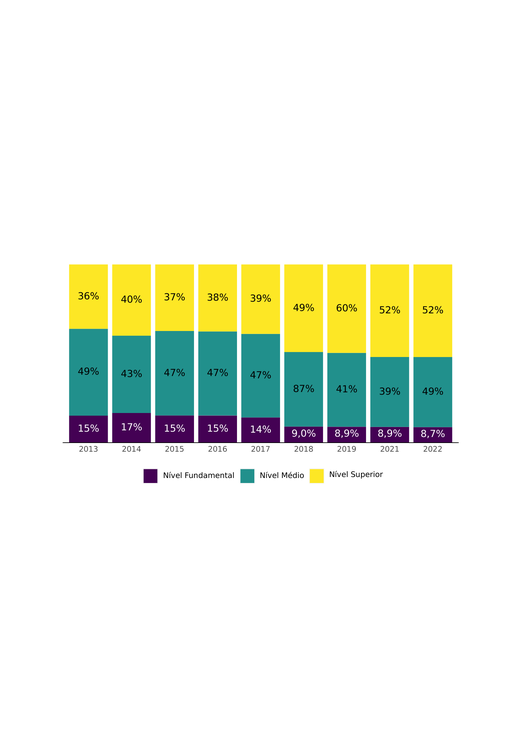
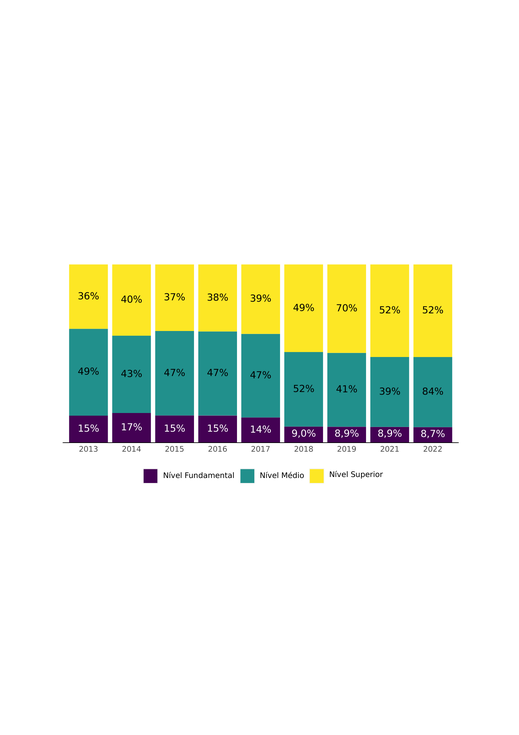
60%: 60% -> 70% (347, 308)
87%: 87% -> 52% (304, 388)
49%: 49% -> 84% (433, 391)
